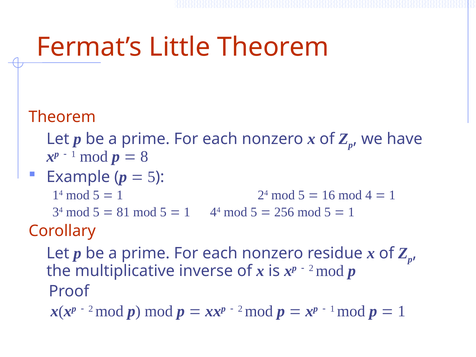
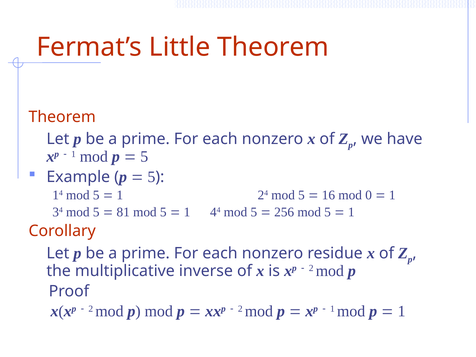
8: 8 -> 5 (144, 157)
4: 4 -> 0 (369, 195)
